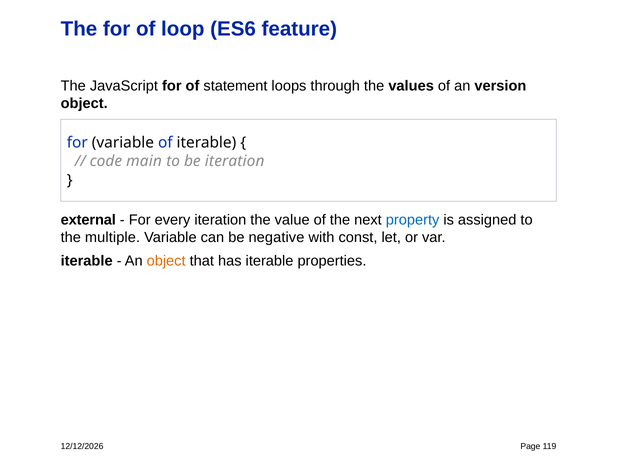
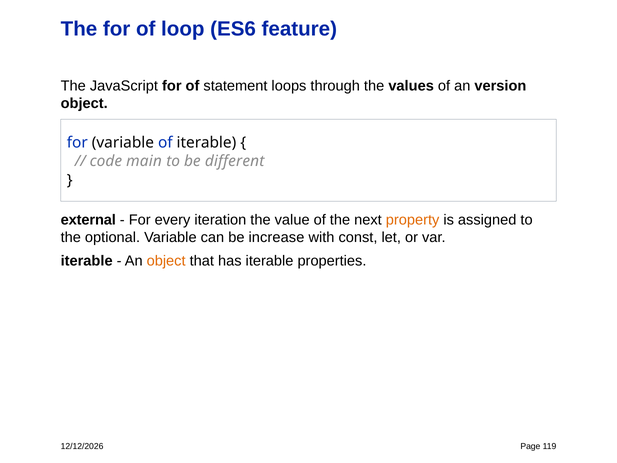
be iteration: iteration -> different (235, 161)
property colour: blue -> orange (413, 220)
multiple: multiple -> optional (113, 237)
negative: negative -> increase (276, 237)
